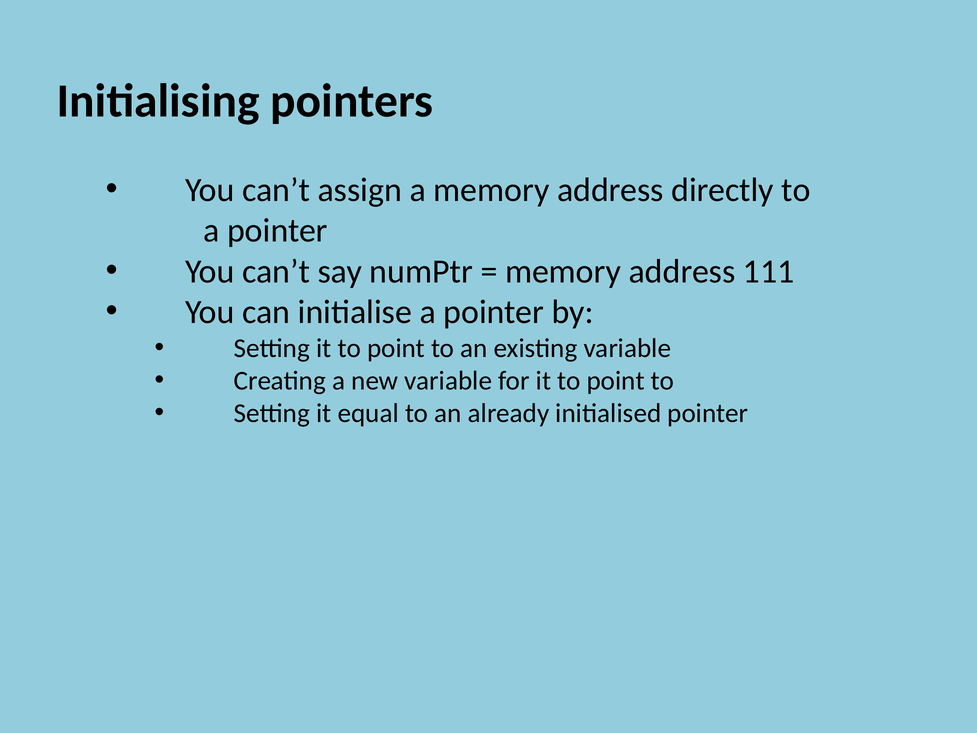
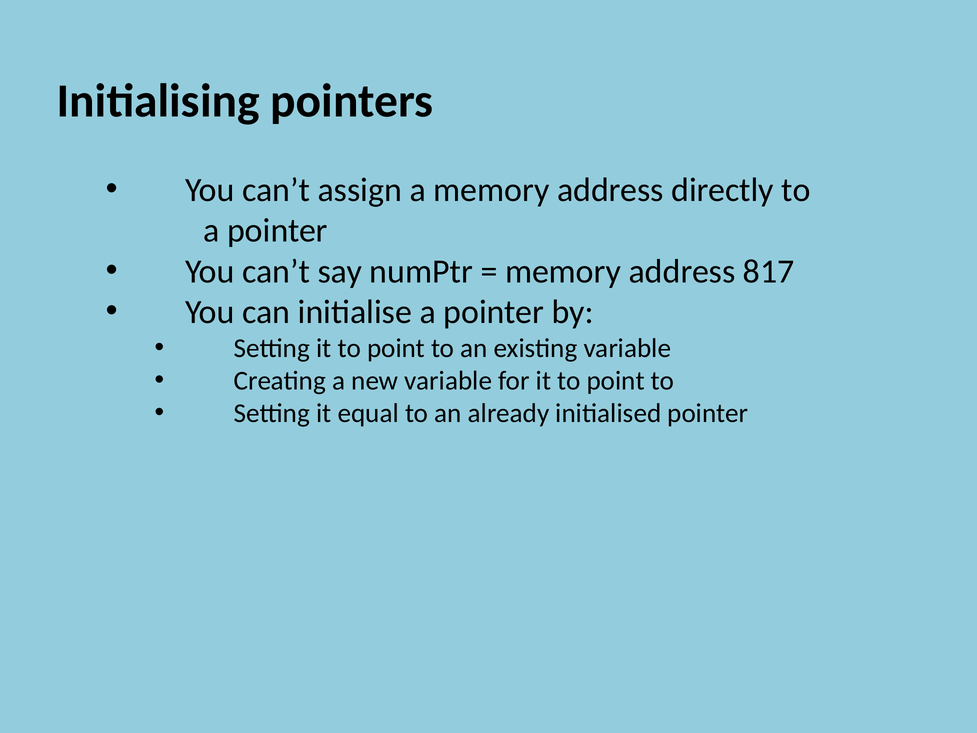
111: 111 -> 817 (769, 271)
